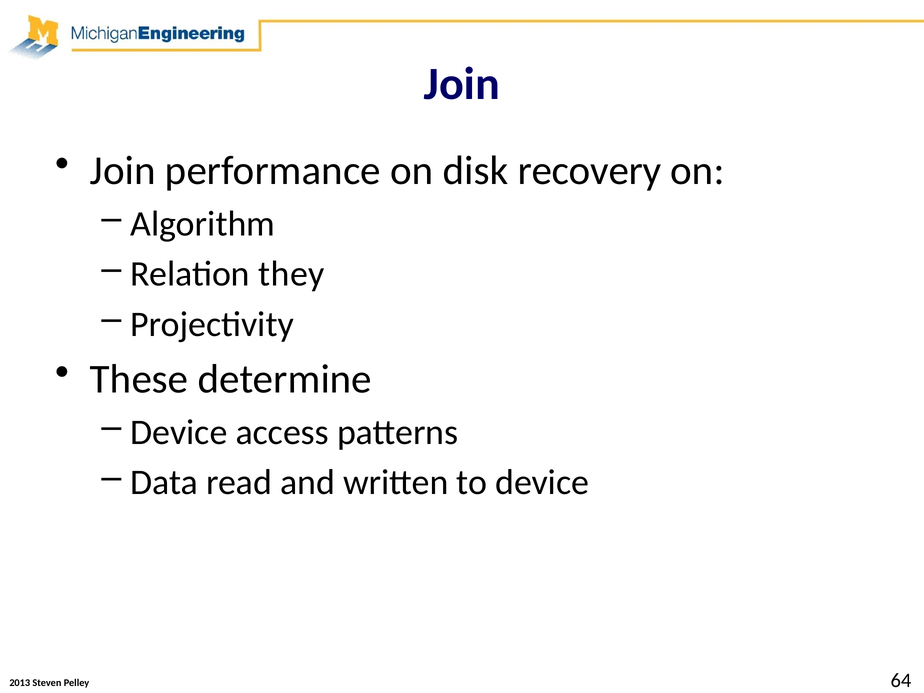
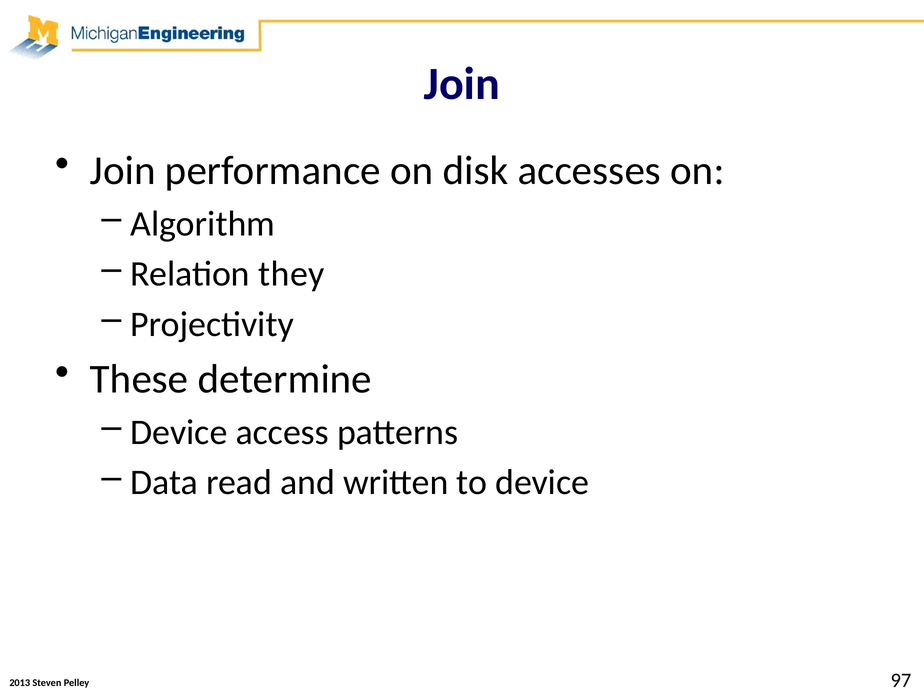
recovery: recovery -> accesses (589, 171)
64: 64 -> 97 (901, 680)
